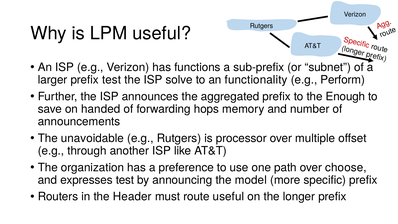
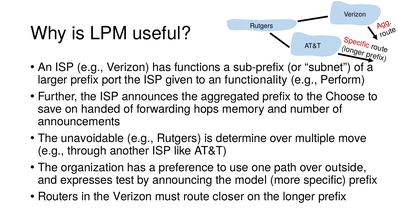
prefix test: test -> port (112, 80)
solve: solve -> given (179, 80)
Enough: Enough -> Choose (345, 96)
processor: processor -> determine (241, 138)
offset: offset -> move (352, 138)
choose: choose -> outside (346, 167)
the Header: Header -> Verizon (132, 197)
route useful: useful -> closer (228, 197)
